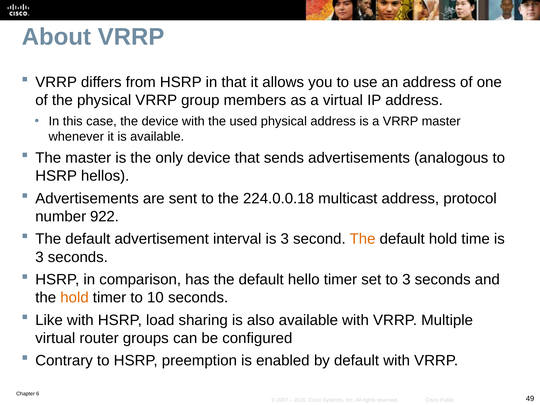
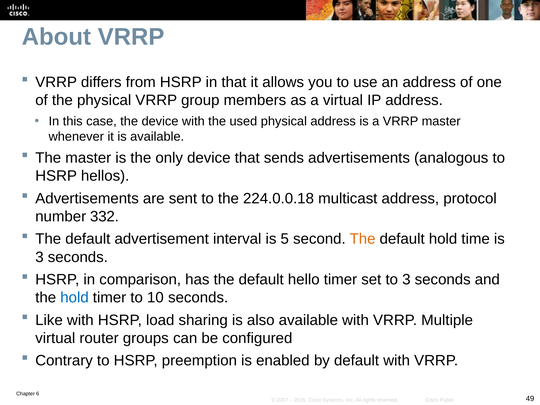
922: 922 -> 332 (104, 217)
interval is 3: 3 -> 5 (285, 239)
hold colour: orange -> blue (74, 298)
